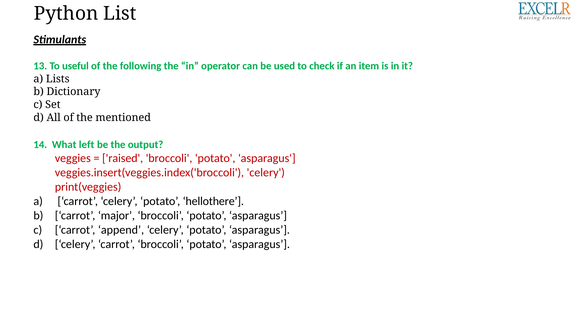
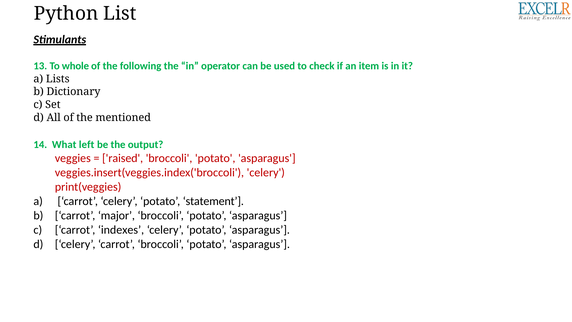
useful: useful -> whole (75, 66)
hellothere: hellothere -> statement (213, 201)
append: append -> indexes (121, 230)
